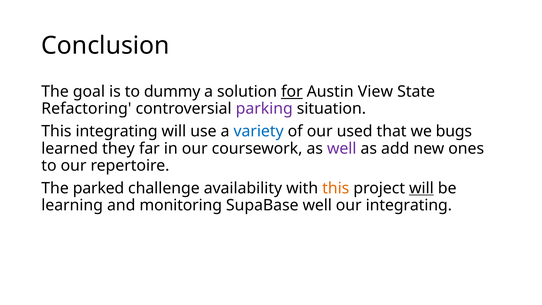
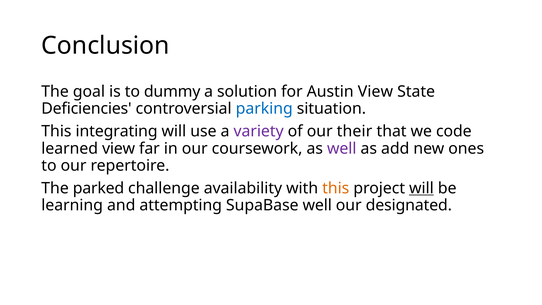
for underline: present -> none (292, 92)
Refactoring: Refactoring -> Deficiencies (86, 109)
parking colour: purple -> blue (264, 109)
variety colour: blue -> purple (259, 131)
used: used -> their (355, 131)
bugs: bugs -> code (454, 131)
learned they: they -> view (119, 148)
monitoring: monitoring -> attempting (181, 205)
our integrating: integrating -> designated (409, 205)
